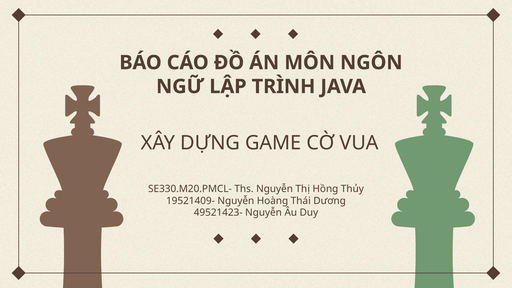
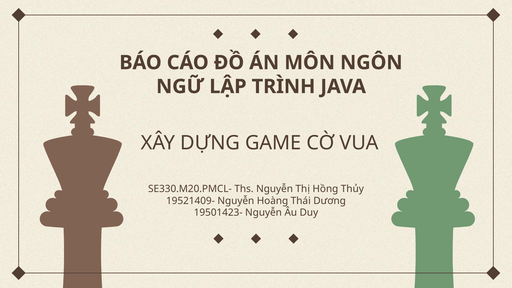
49521423-: 49521423- -> 19501423- (218, 213)
